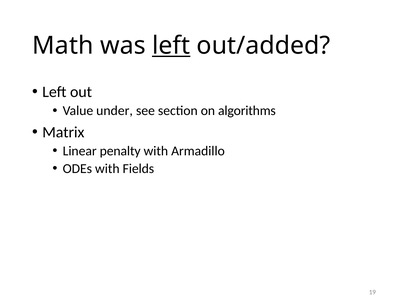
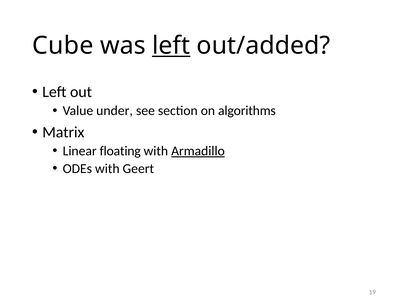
Math: Math -> Cube (63, 46)
penalty: penalty -> floating (120, 151)
Armadillo underline: none -> present (198, 151)
Fields: Fields -> Geert (138, 169)
